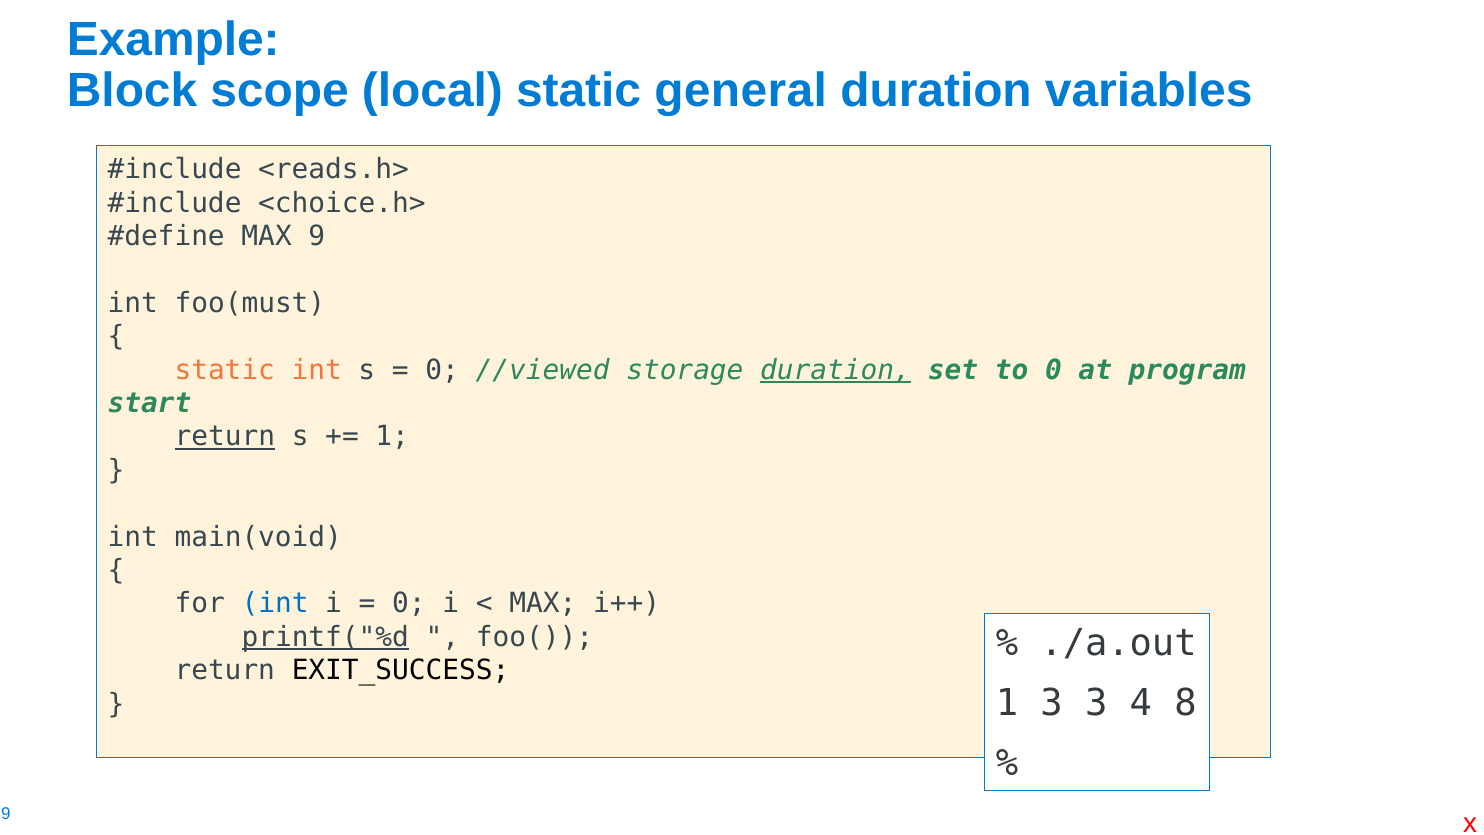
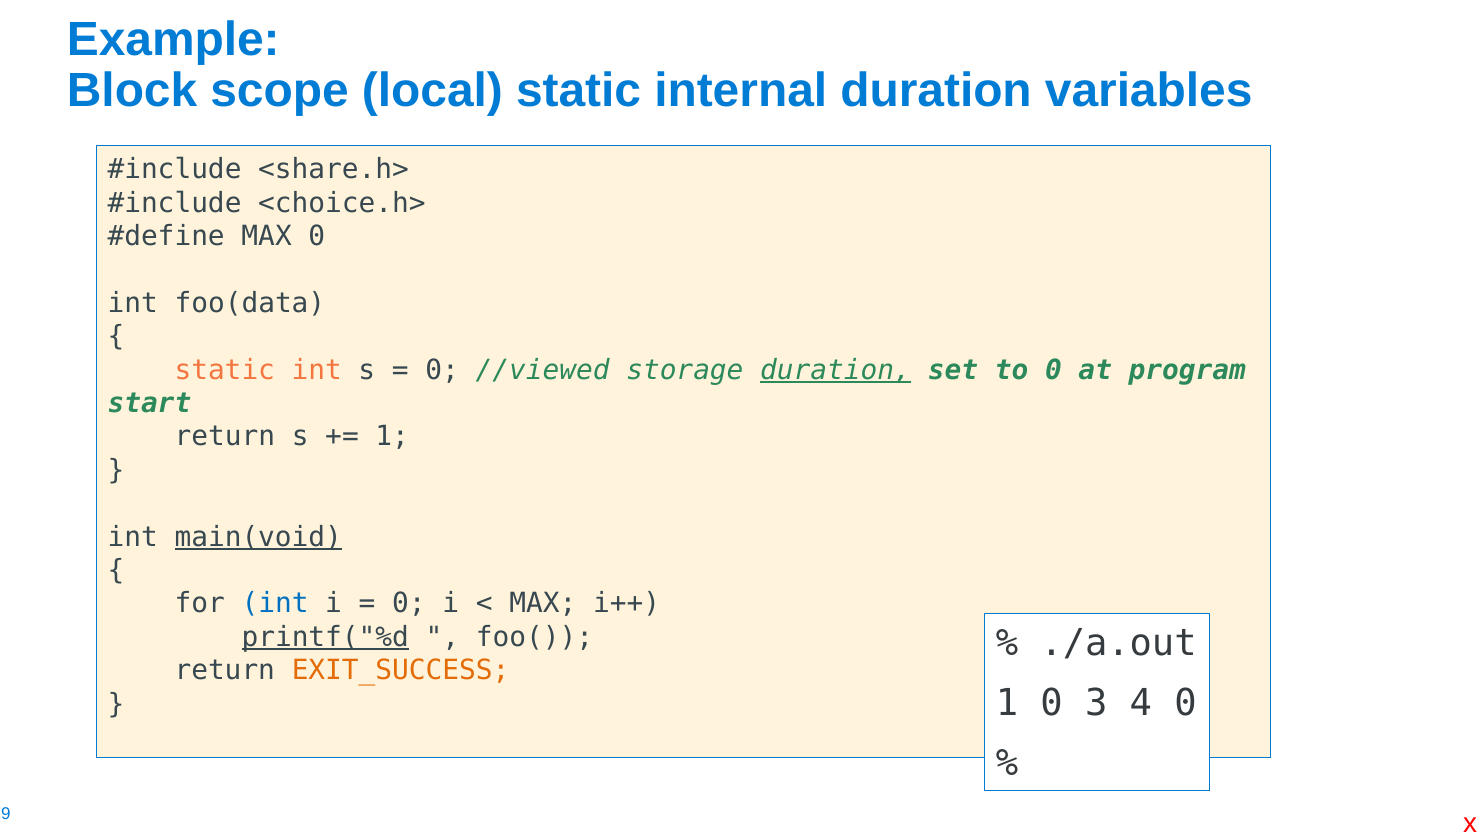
general: general -> internal (741, 91)
<reads.h>: <reads.h> -> <share.h> (334, 170)
MAX 9: 9 -> 0 (317, 236)
foo(must: foo(must -> foo(data (250, 303)
return underline: present -> none (225, 437)
main(void underline: none -> present (258, 537)
EXIT_SUCCESS colour: black -> orange (401, 670)
1 3: 3 -> 0 (1052, 703)
4 8: 8 -> 0 (1186, 703)
